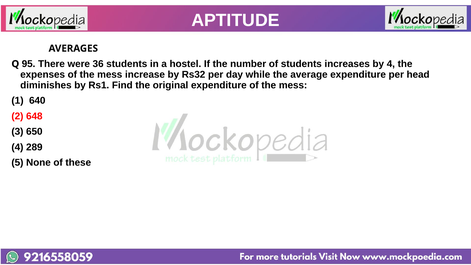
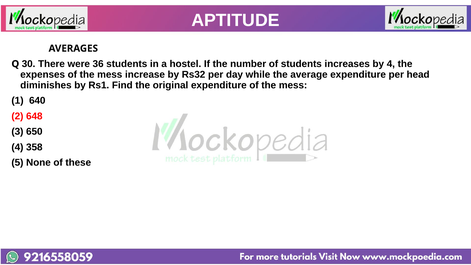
95: 95 -> 30 (29, 64)
289: 289 -> 358 (34, 147)
